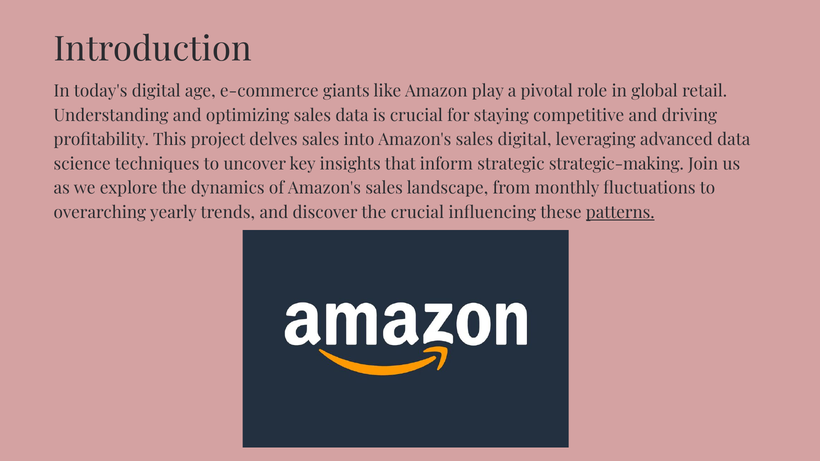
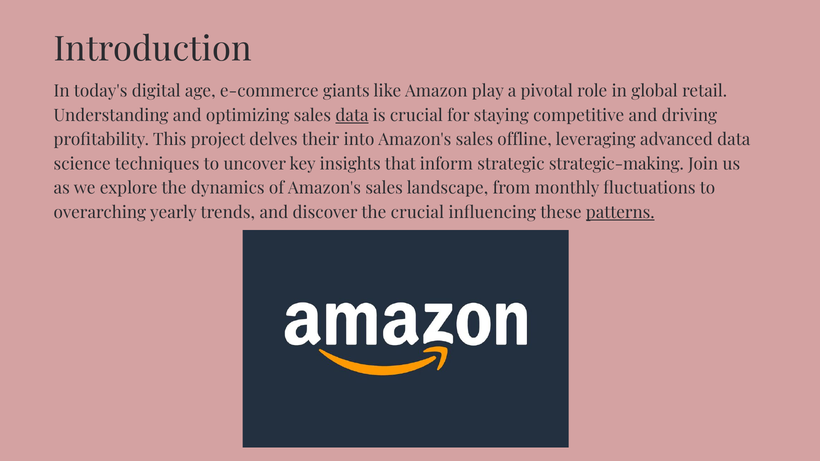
data underline: none -> present (352, 116)
delves sales: sales -> their (321, 140)
sales digital: digital -> offline (525, 140)
